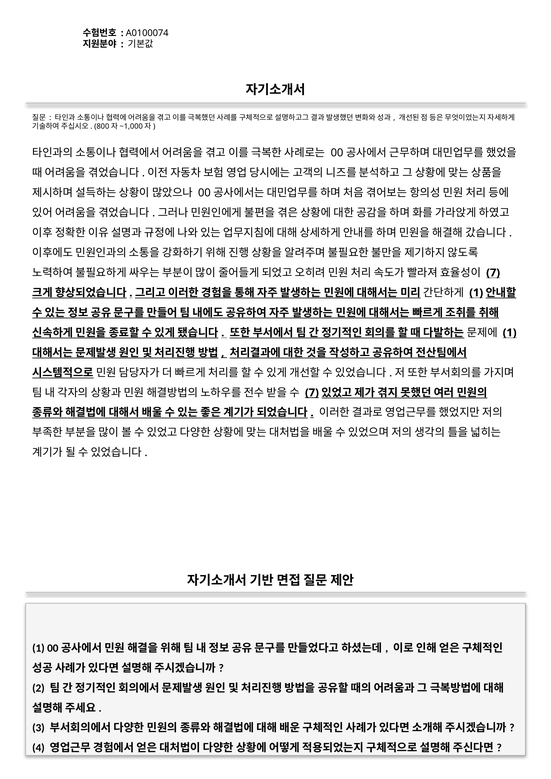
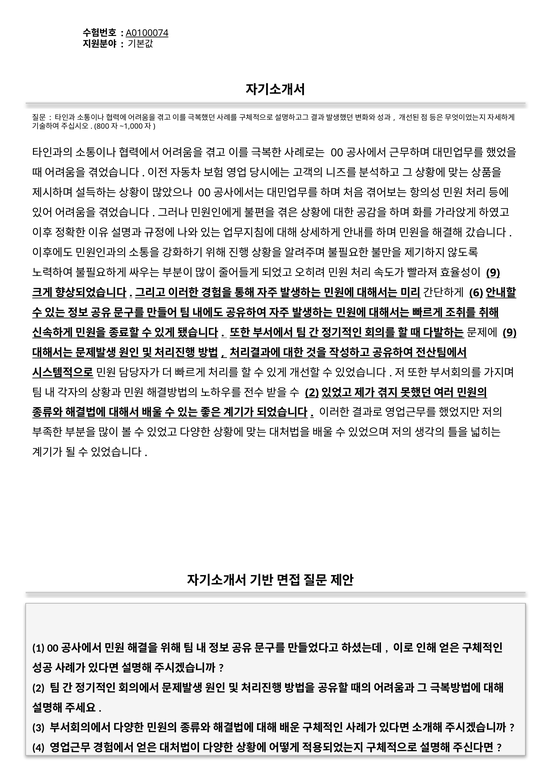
A0100074 underline: none -> present (147, 33)
7: 7 -> 9 (493, 273)
1: 1 -> 6 (476, 293)
1: 1 -> 9 (510, 333)
7: 7 -> 2 (312, 393)
